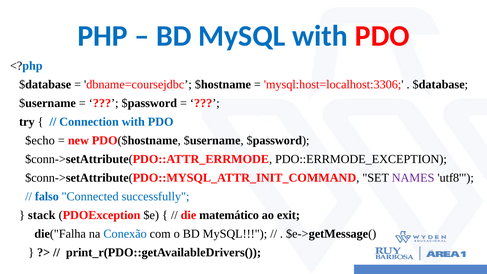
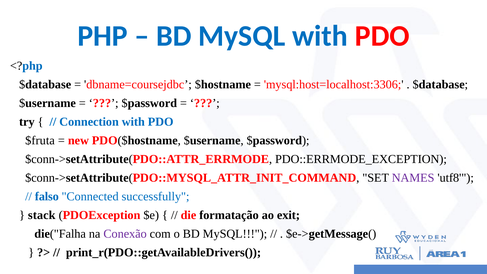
$echo: $echo -> $fruta (40, 141)
matemático: matemático -> formatação (229, 215)
Conexão colour: blue -> purple (125, 234)
